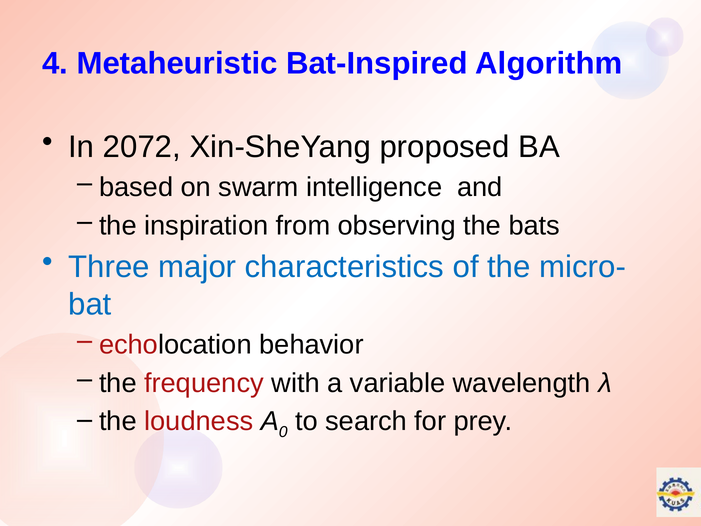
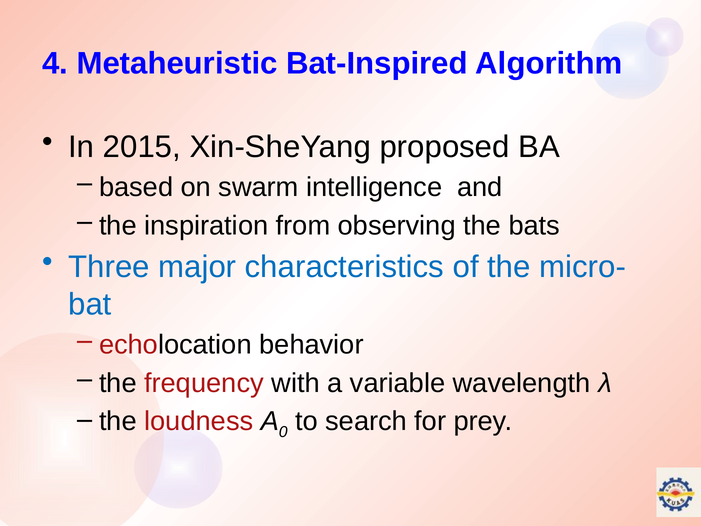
2072: 2072 -> 2015 (142, 147)
